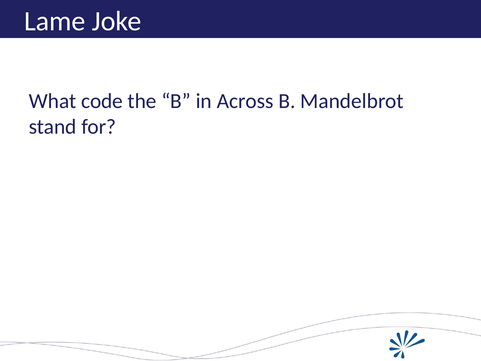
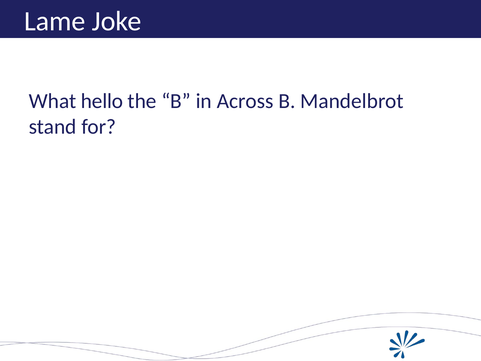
code: code -> hello (102, 101)
